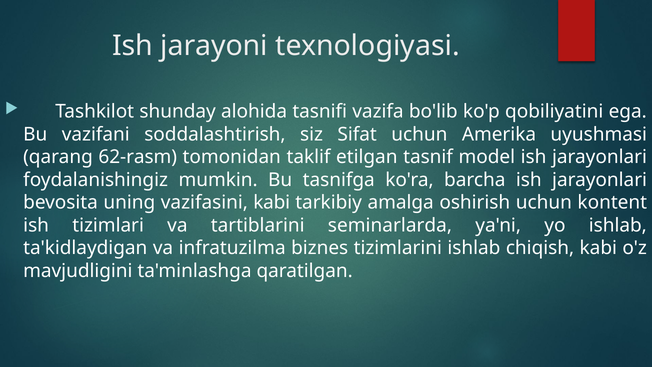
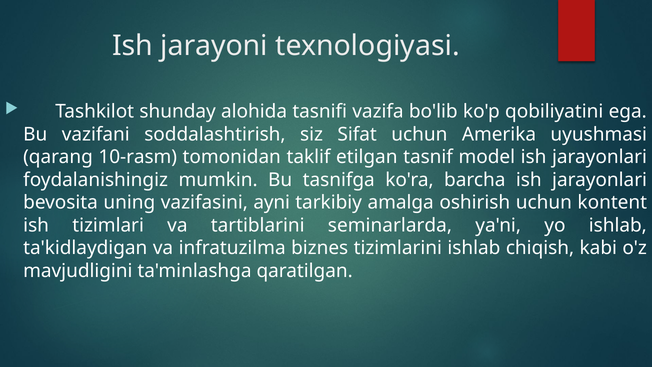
62-rasm: 62-rasm -> 10-rasm (138, 157)
vazifasini kabi: kabi -> ayni (272, 202)
